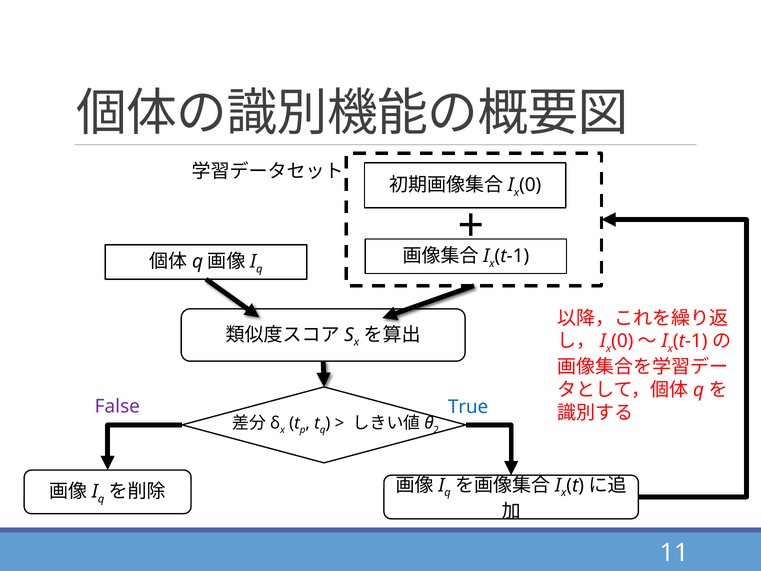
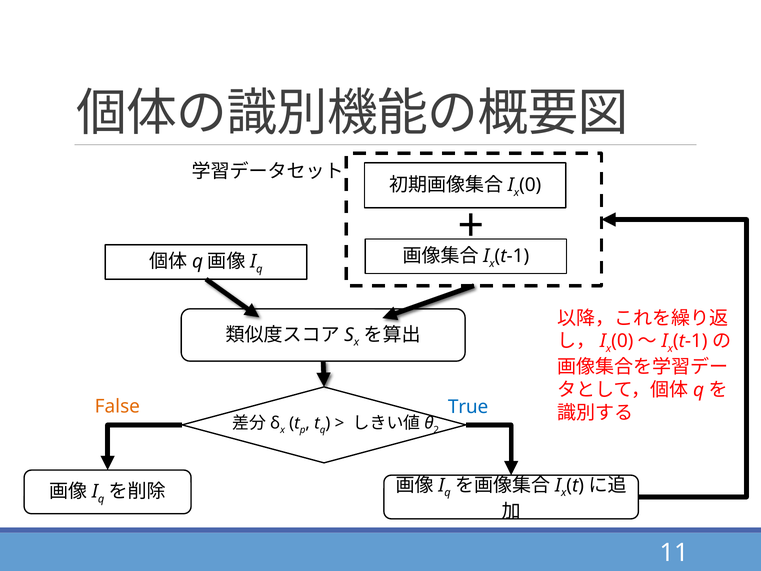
False colour: purple -> orange (117, 406)
